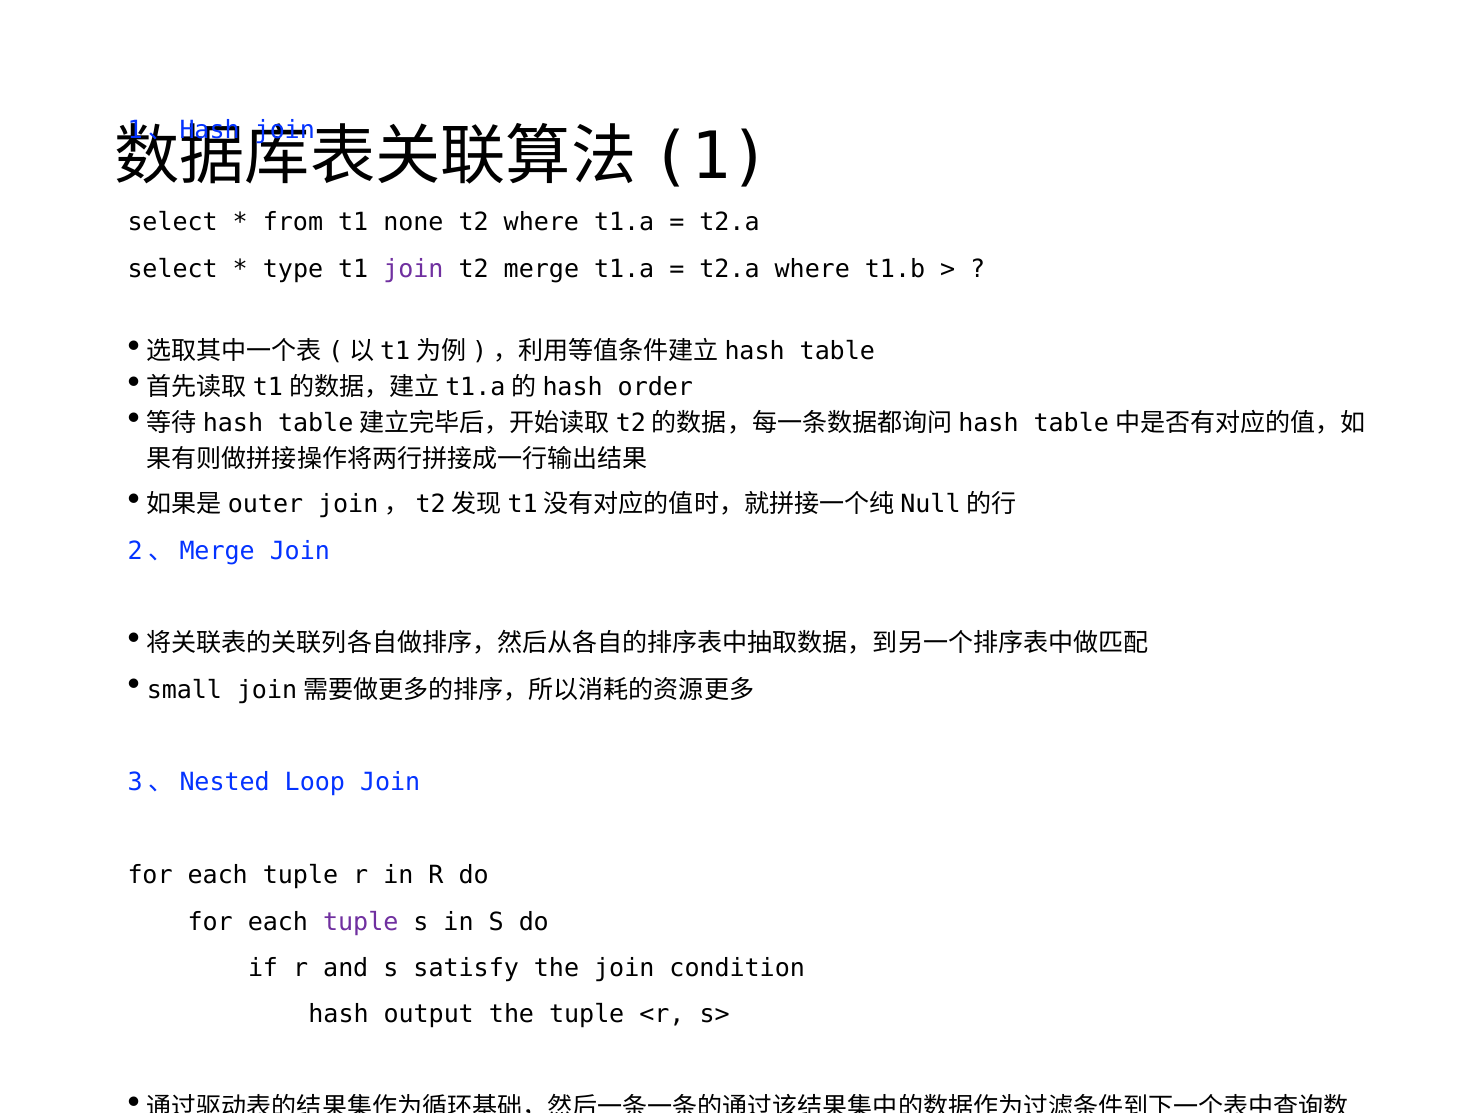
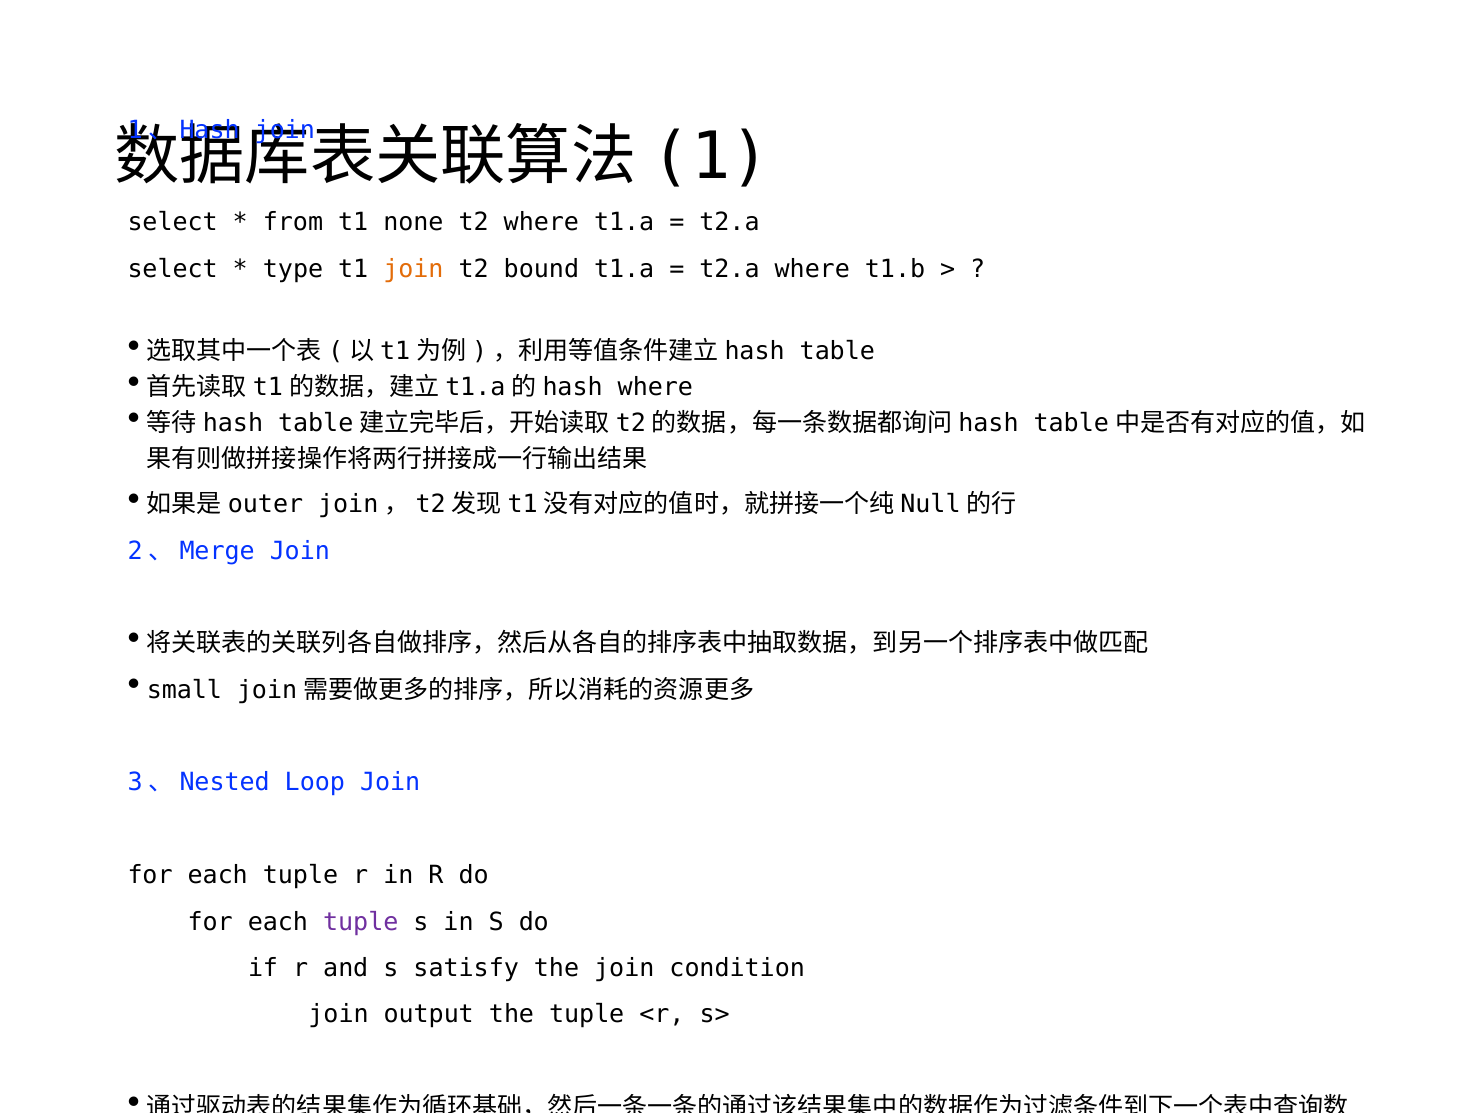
join colour: purple -> orange (413, 269)
merge: merge -> bound (541, 269)
order: order -> where (655, 387)
hash: hash -> join (339, 1015)
